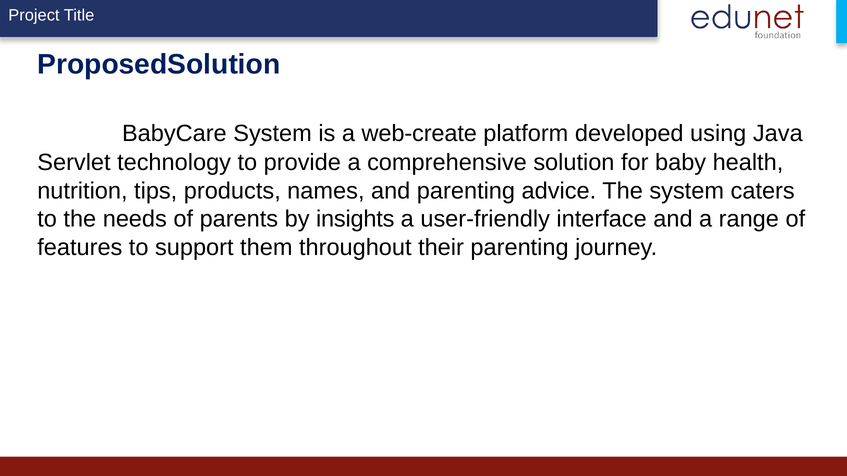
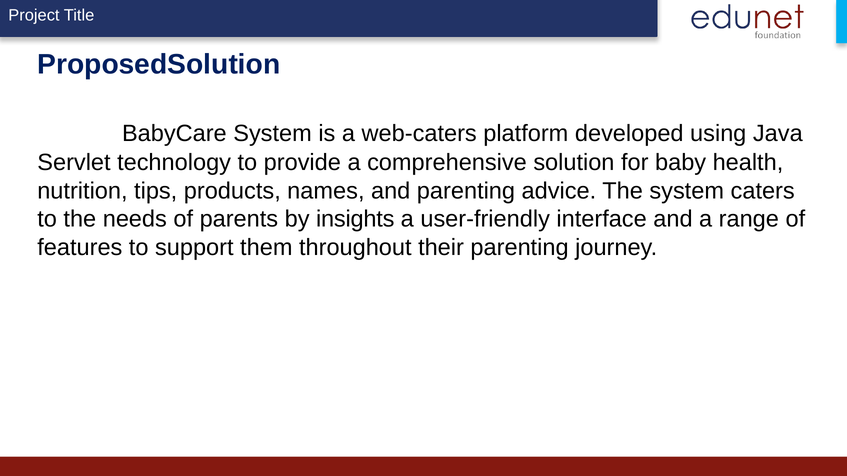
web-create: web-create -> web-caters (419, 134)
